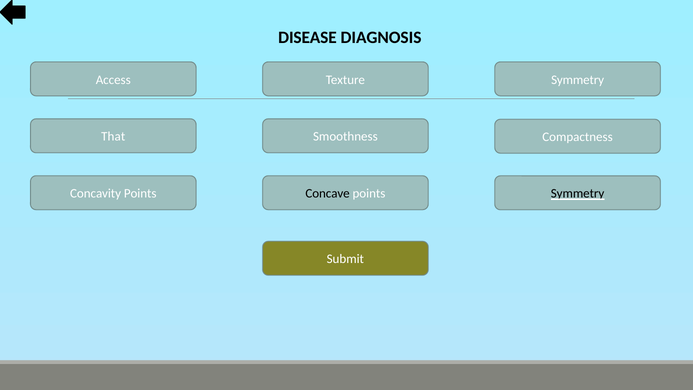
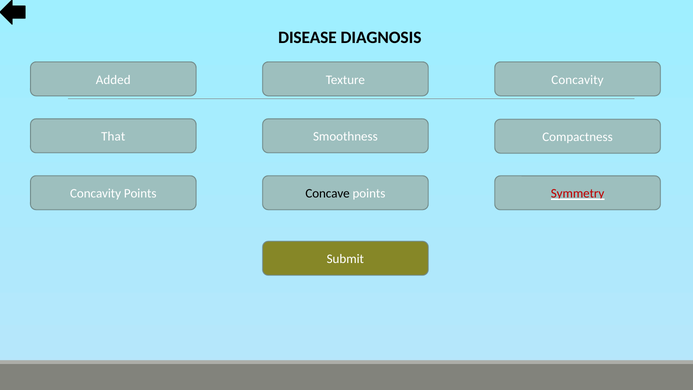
Access: Access -> Added (113, 80)
Symmetry: Symmetry -> Concavity (577, 80)
Symmetry colour: black -> red (578, 193)
